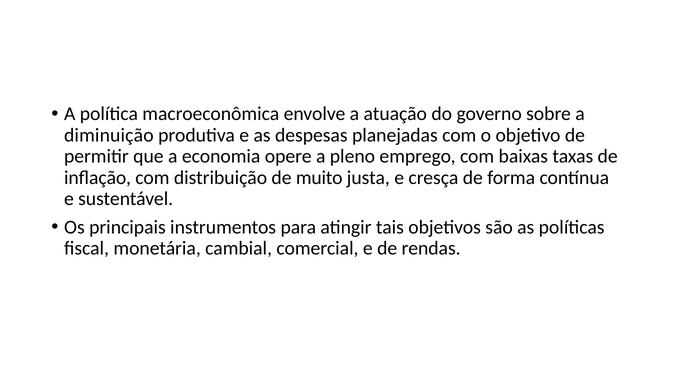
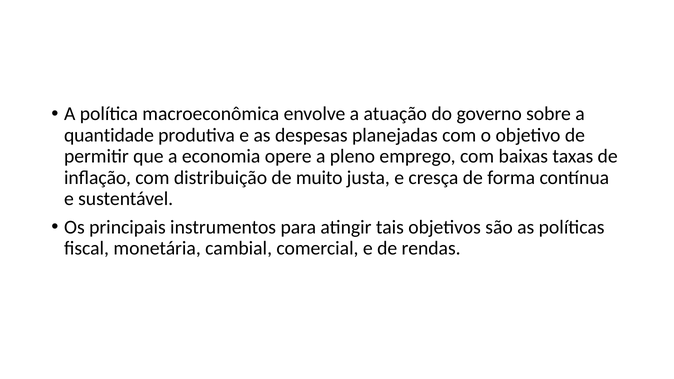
diminuição: diminuição -> quantidade (109, 135)
